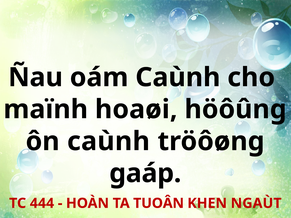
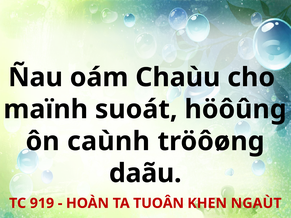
oám Caùnh: Caùnh -> Chaùu (178, 77)
hoaøi: hoaøi -> suoát (136, 110)
gaáp: gaáp -> daãu (145, 174)
444: 444 -> 919 (42, 203)
